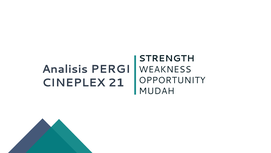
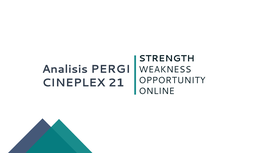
MUDAH: MUDAH -> ONLINE (157, 91)
